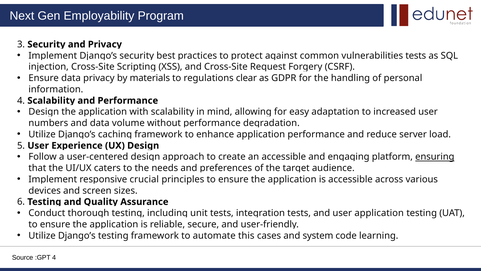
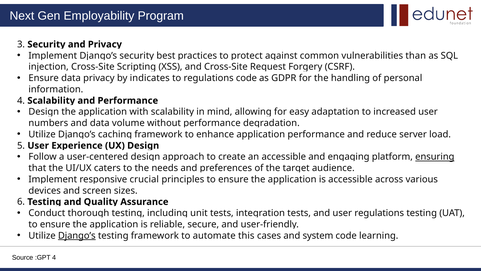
vulnerabilities tests: tests -> than (416, 56)
materials: materials -> indicates (150, 78)
regulations clear: clear -> code (246, 78)
user application: application -> regulations (379, 213)
Django’s underline: none -> present (77, 235)
